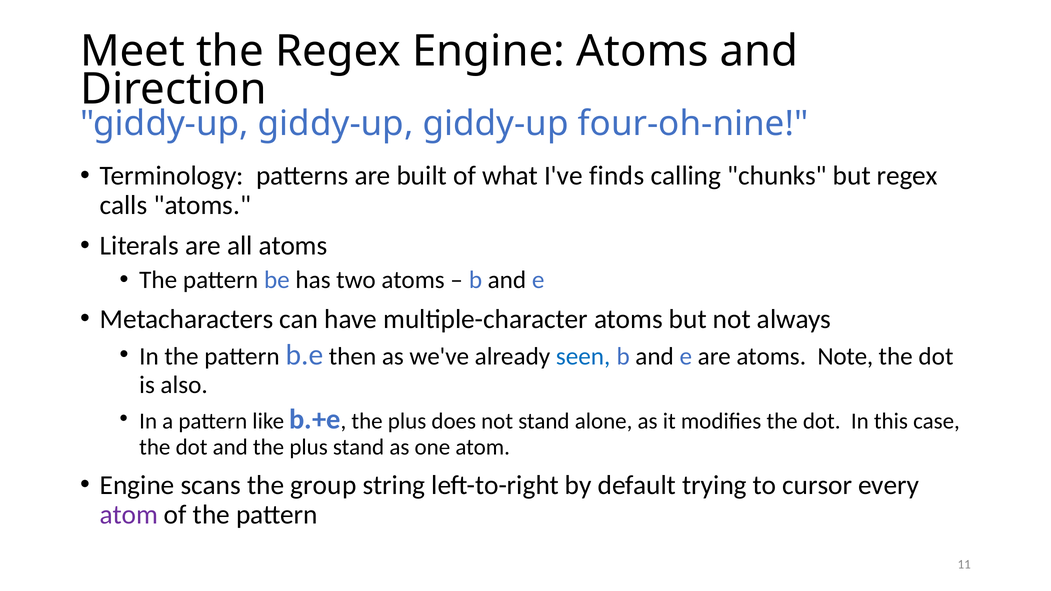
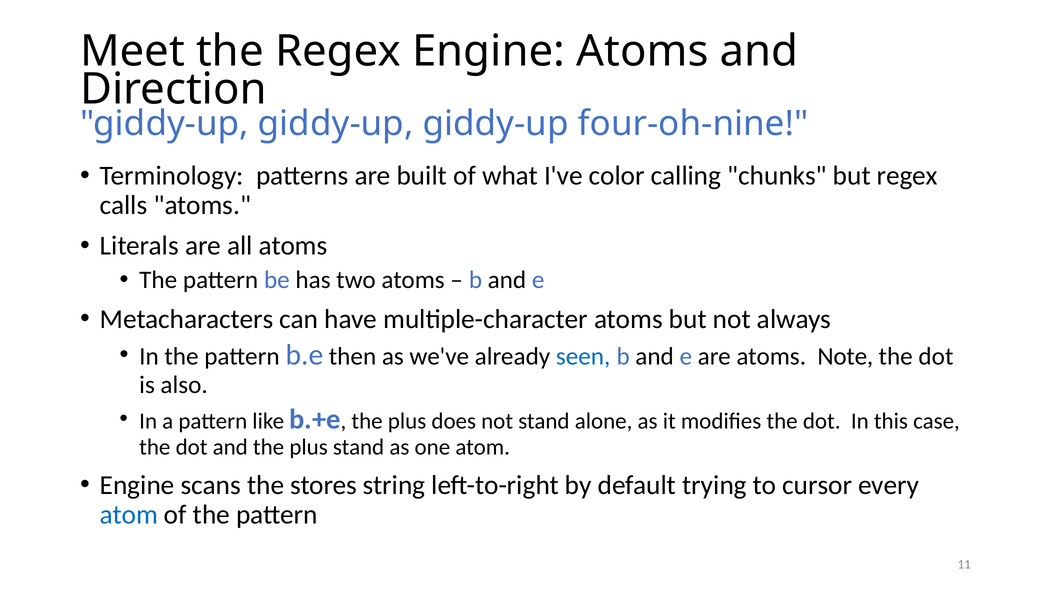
finds: finds -> color (617, 176)
group: group -> stores (324, 485)
atom colour: purple -> blue (129, 515)
